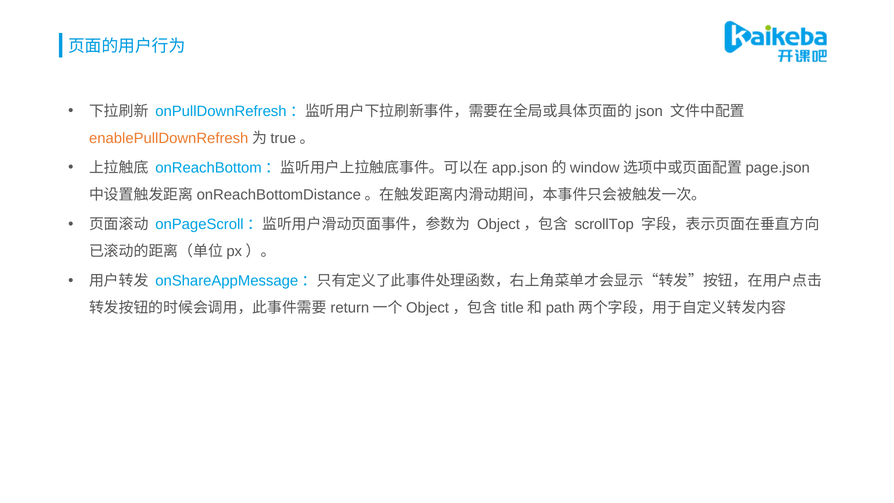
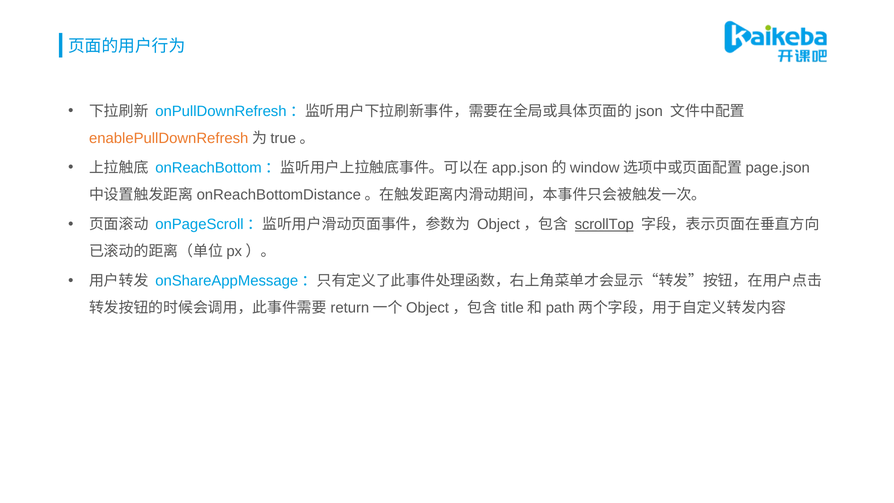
scrollTop underline: none -> present (604, 224)
